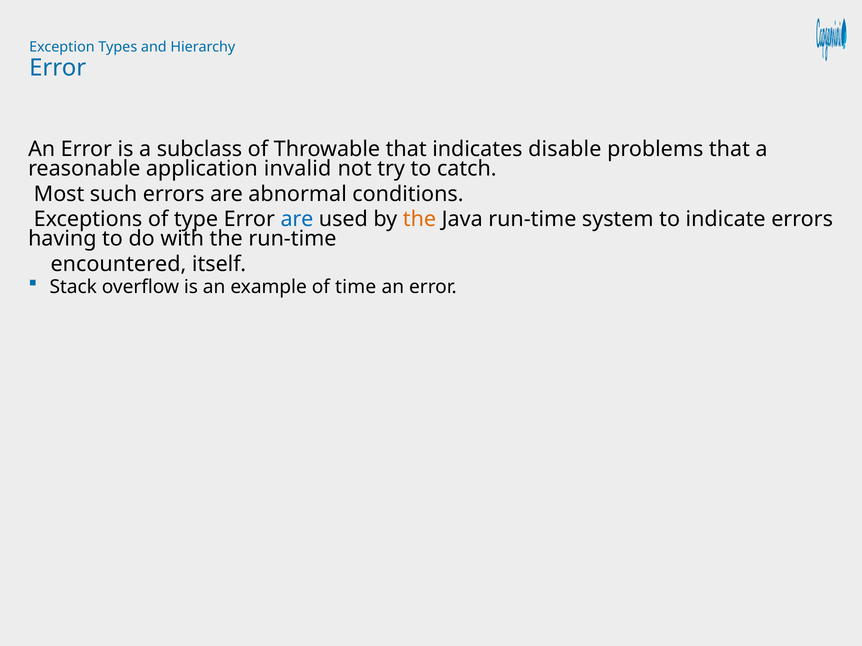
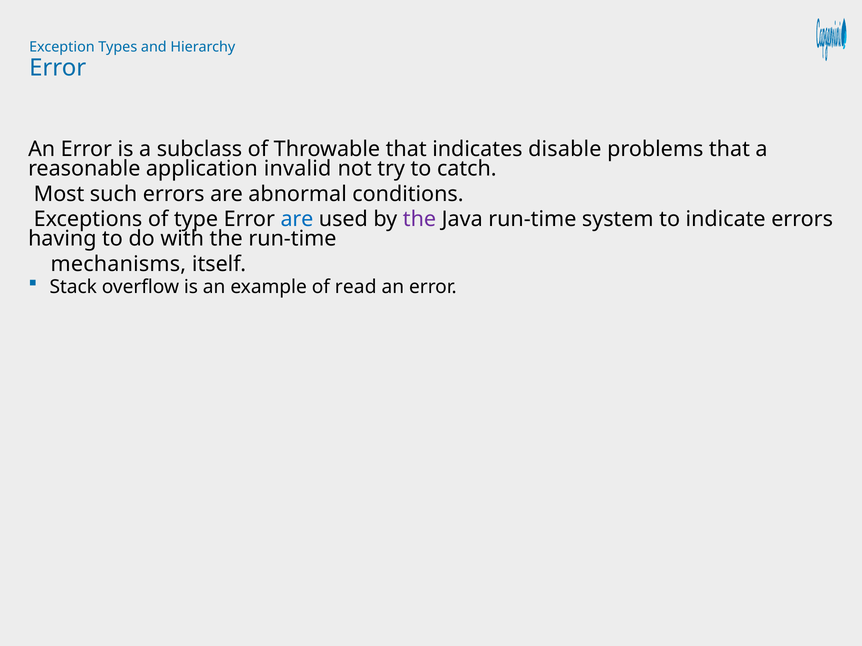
the colour: orange -> purple (419, 219)
encountered: encountered -> mechanisms (118, 264)
time: time -> read (356, 287)
